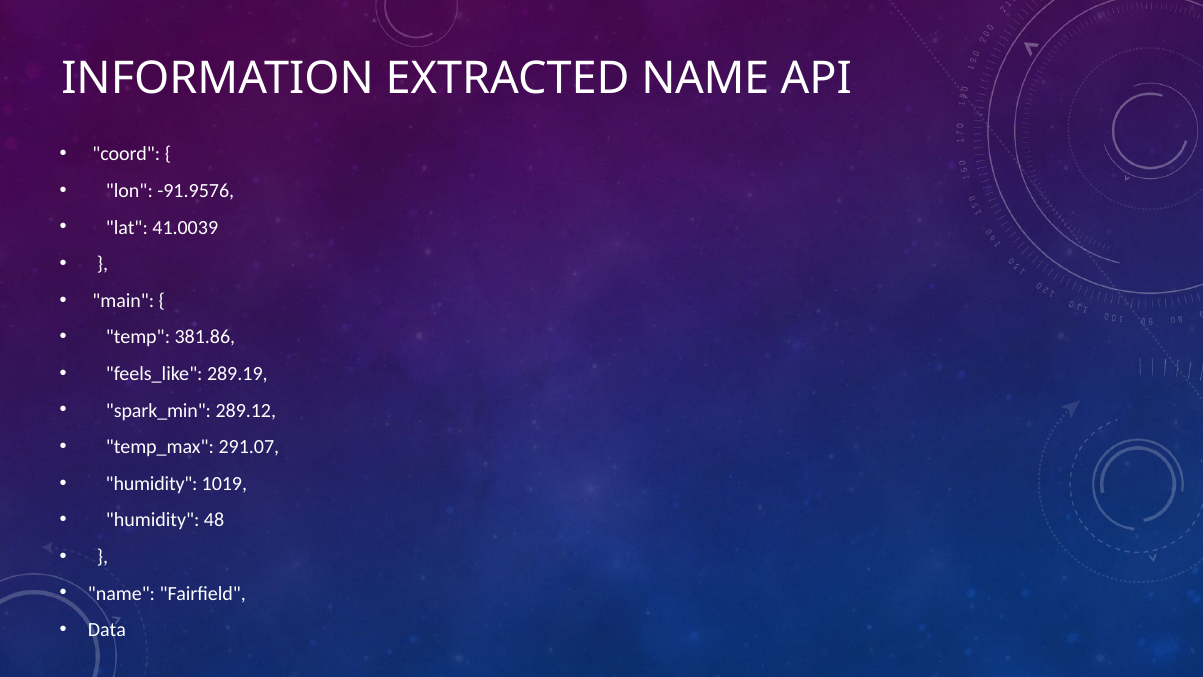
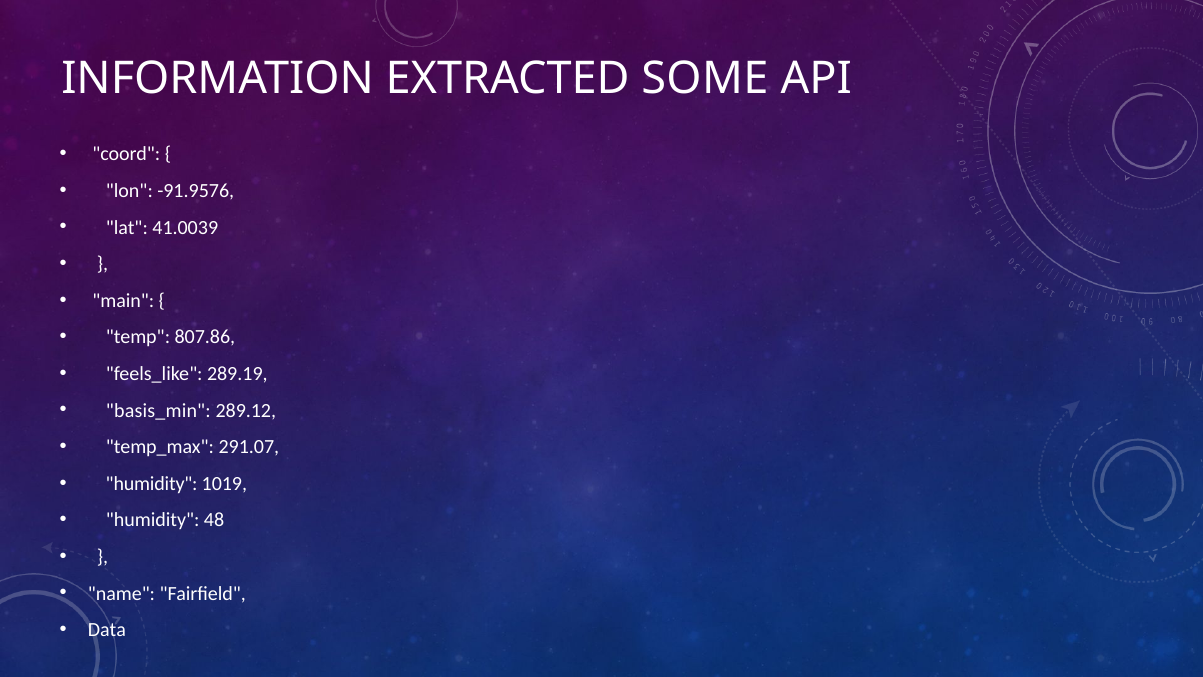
EXTRACTED NAME: NAME -> SOME (705, 78)
381.86: 381.86 -> 807.86 (205, 337)
spark_min: spark_min -> basis_min (158, 410)
